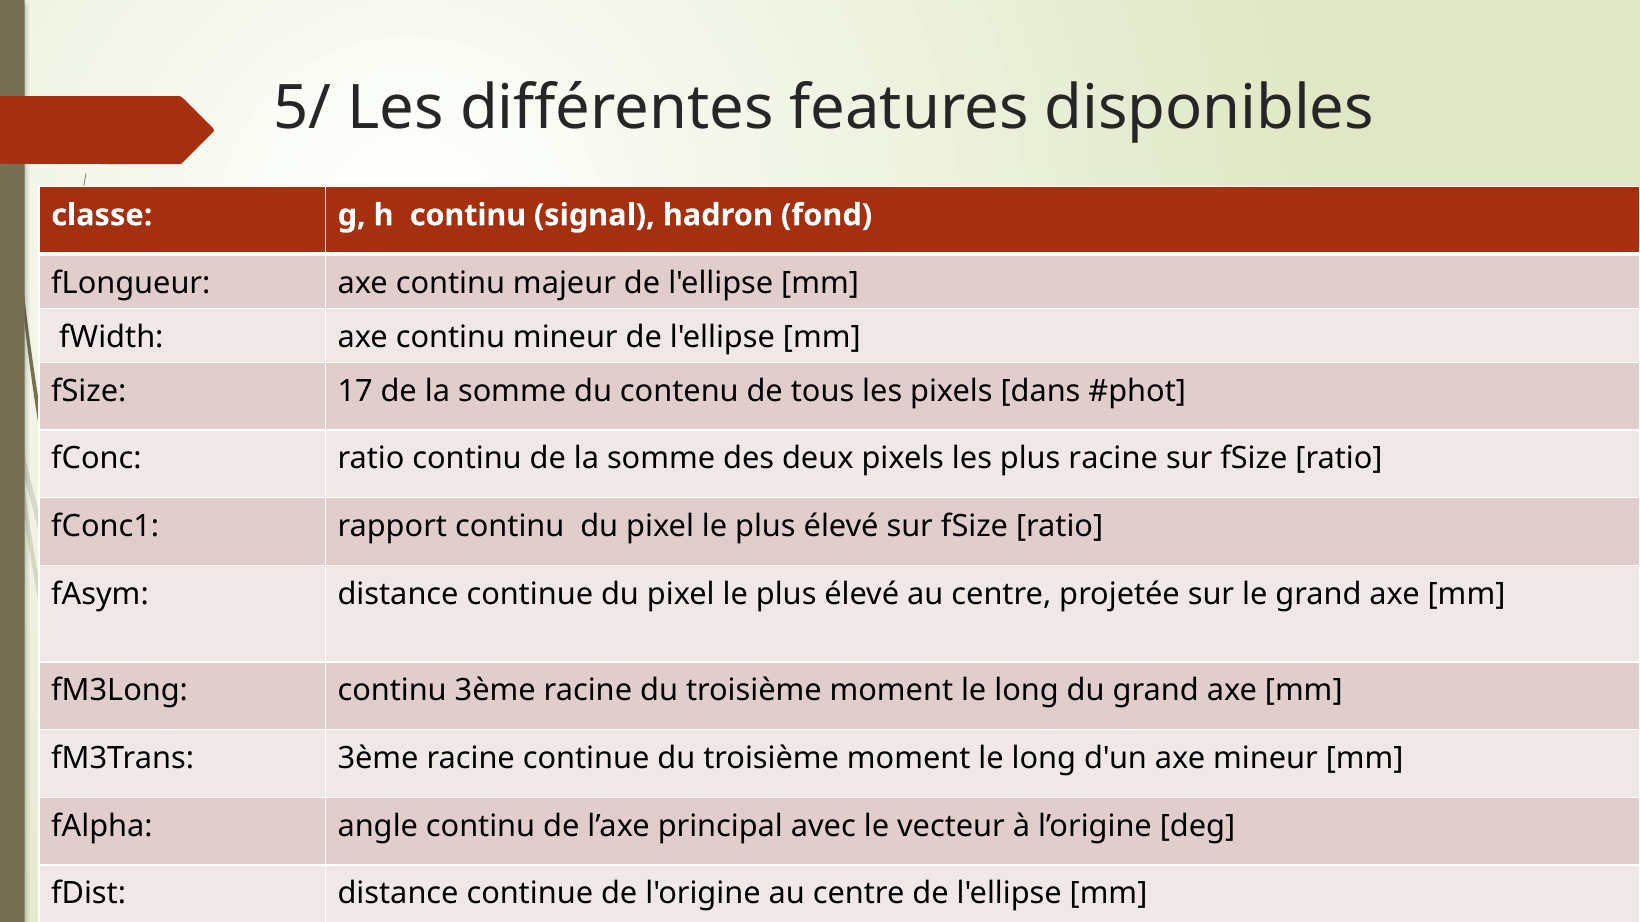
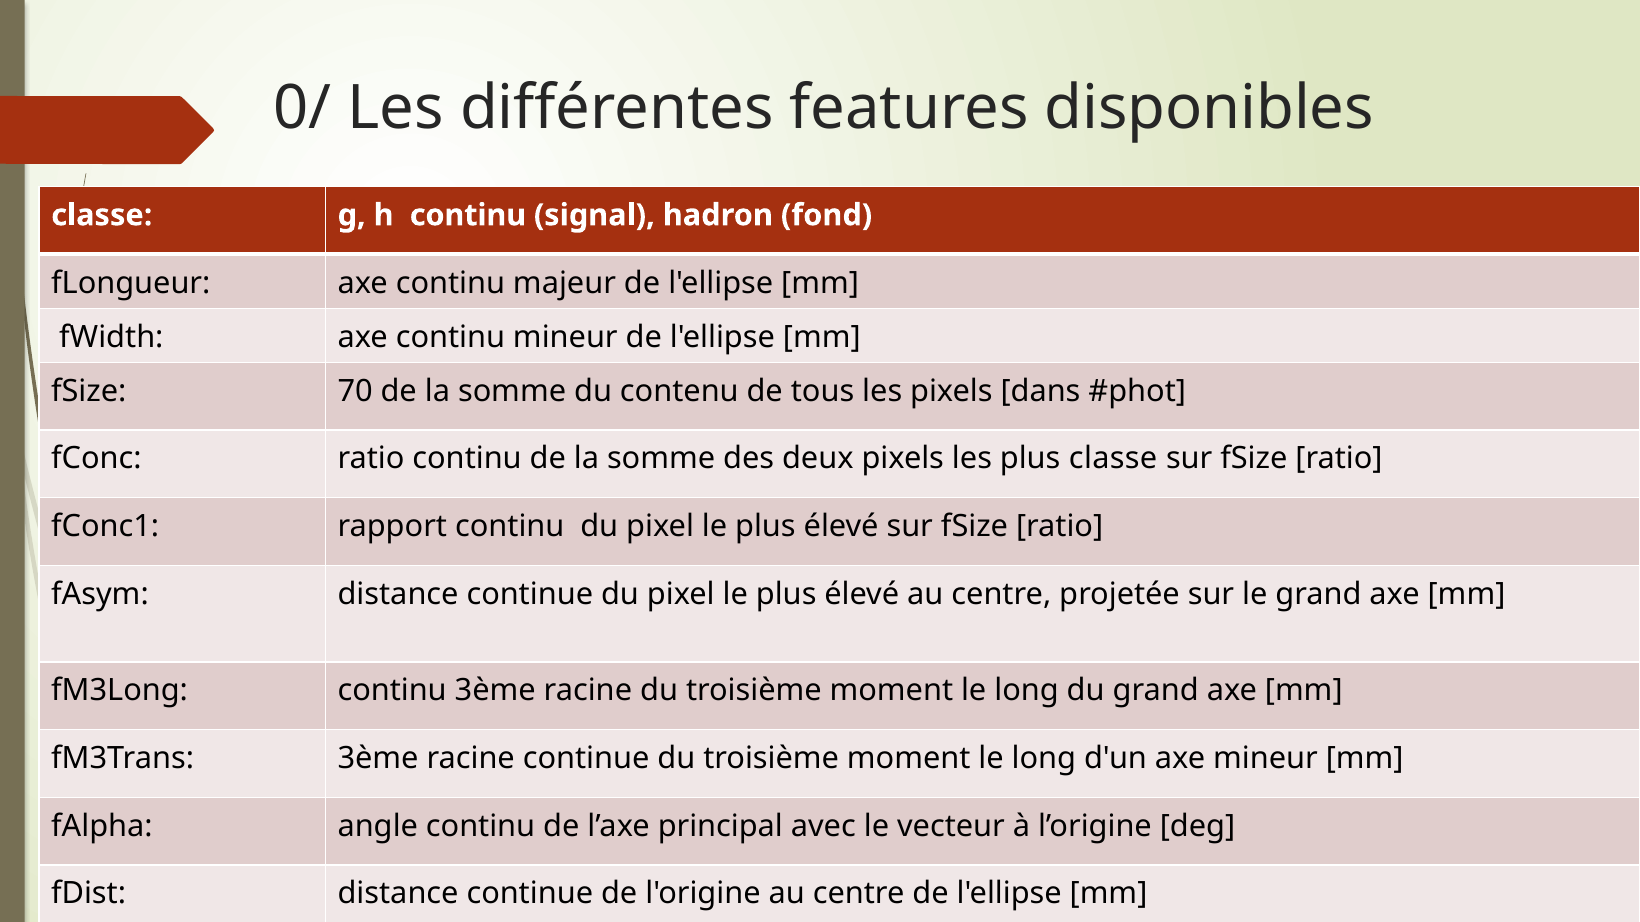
5/: 5/ -> 0/ (303, 108)
17: 17 -> 70 (355, 391)
plus racine: racine -> classe (1113, 459)
